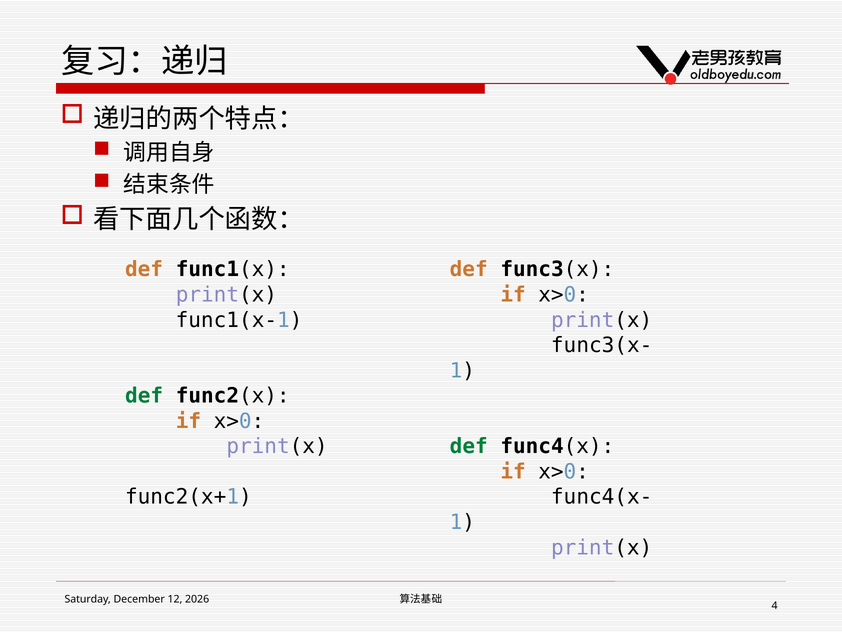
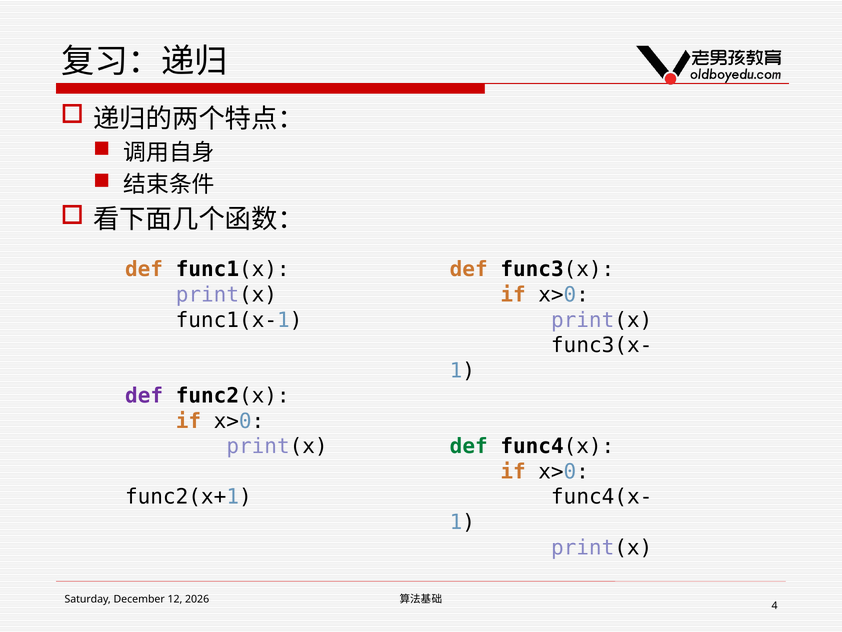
def colour: green -> purple (144, 396)
